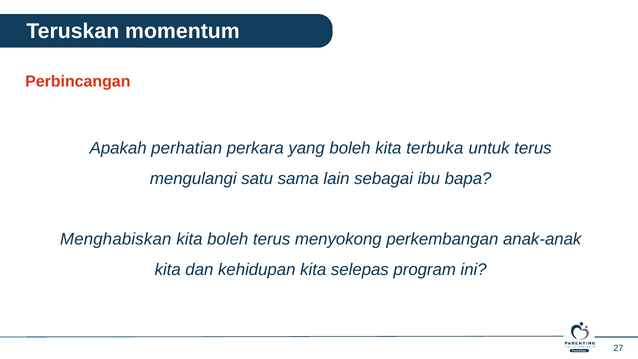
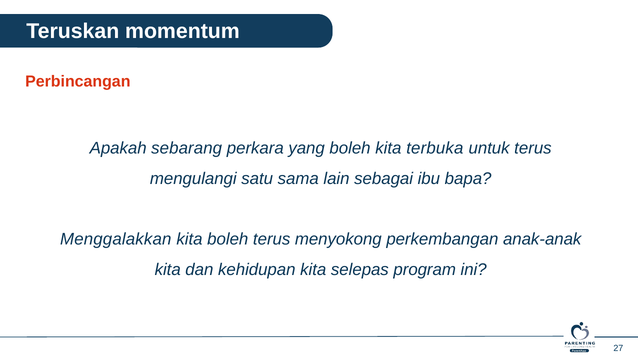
perhatian: perhatian -> sebarang (187, 148)
Menghabiskan: Menghabiskan -> Menggalakkan (116, 239)
